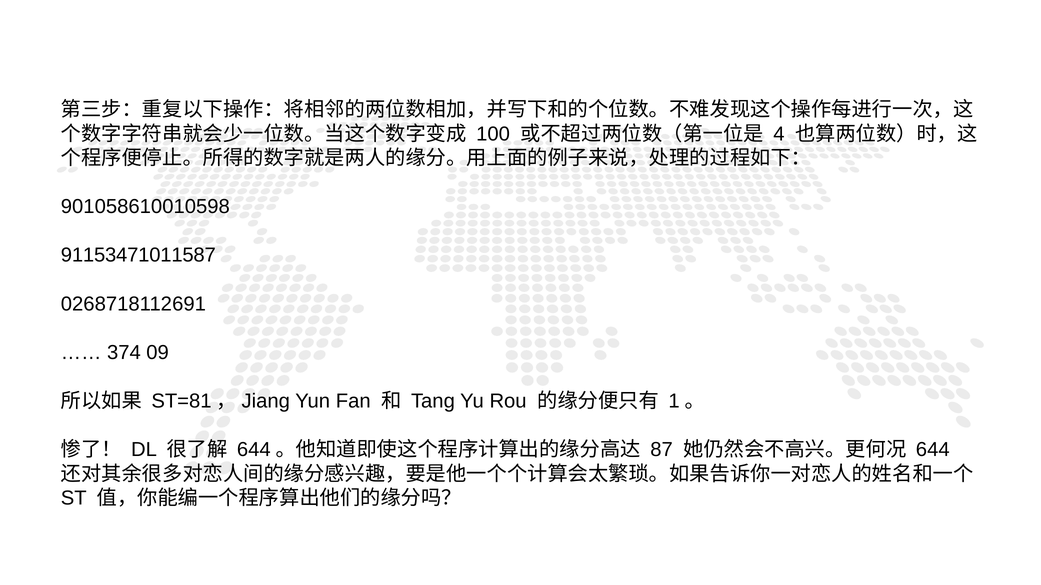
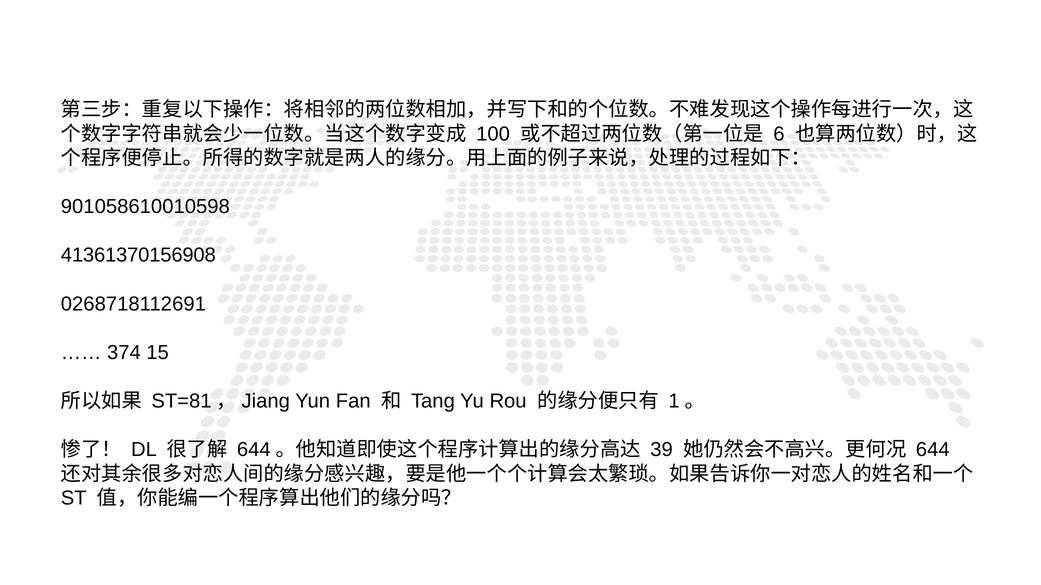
4: 4 -> 6 (779, 134)
91153471011587: 91153471011587 -> 41361370156908 (138, 256)
09: 09 -> 15 (158, 353)
87: 87 -> 39 (662, 450)
